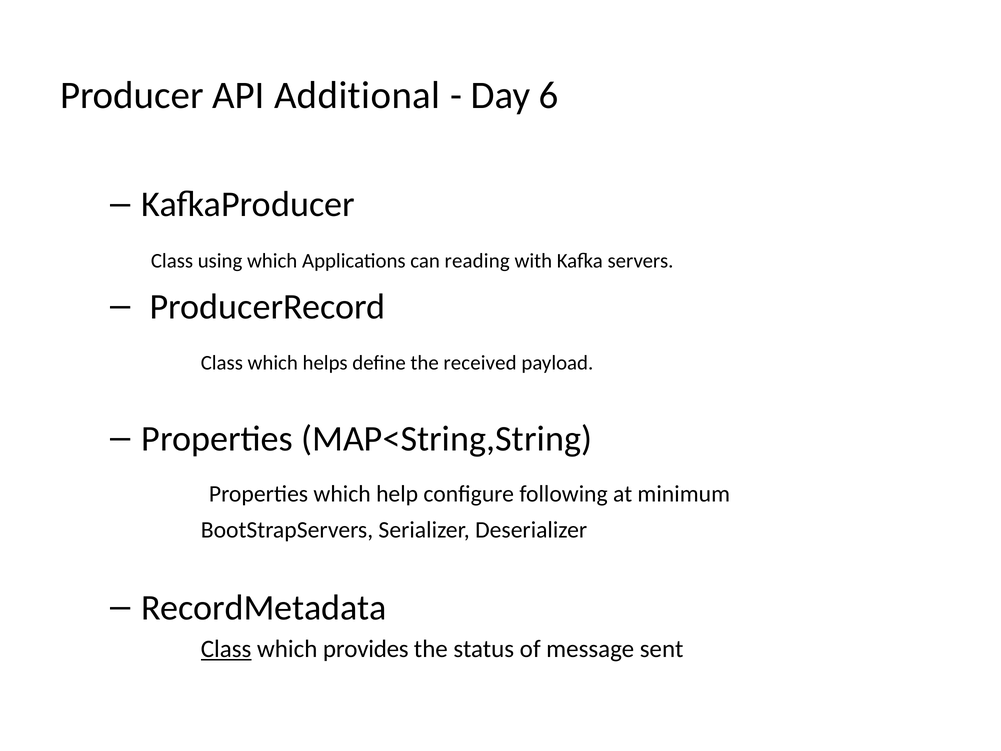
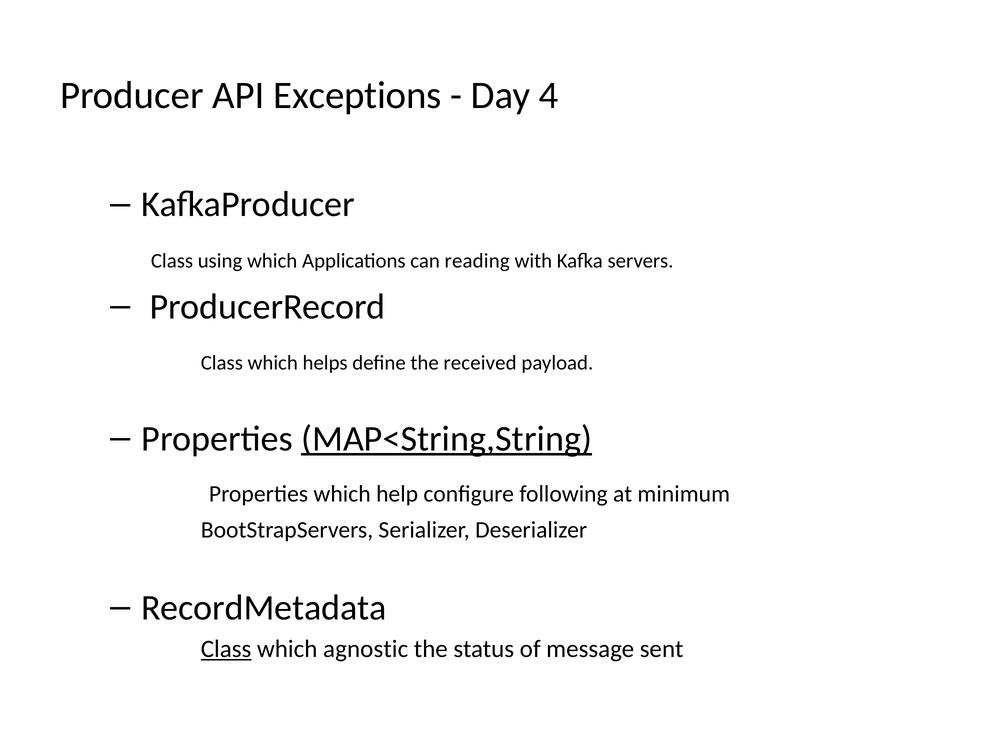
Additional: Additional -> Exceptions (357, 95)
6: 6 -> 4 (549, 95)
MAP<String,String underline: none -> present (447, 438)
provides: provides -> agnostic (366, 649)
